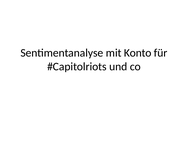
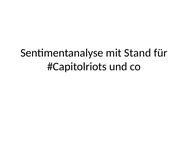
Konto: Konto -> Stand (138, 53)
